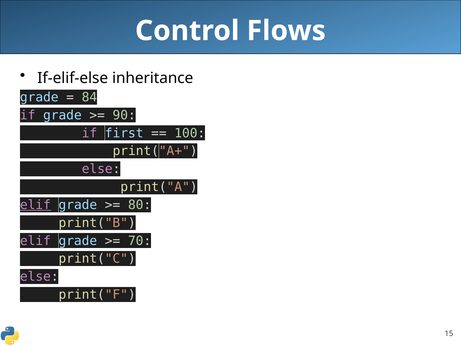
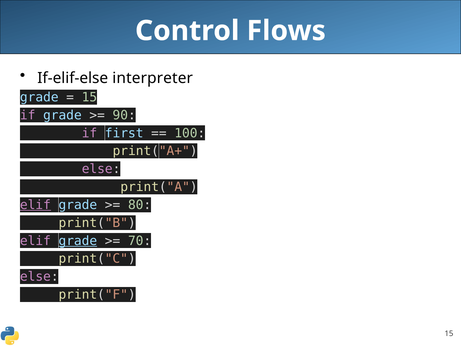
inheritance: inheritance -> interpreter (153, 78)
84: 84 -> 15 (89, 97)
grade underline: none -> present (78, 241)
